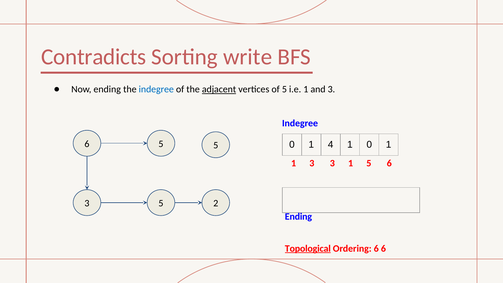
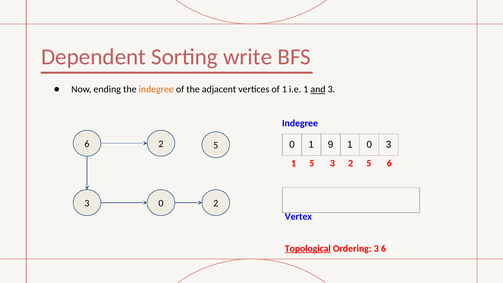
Contradicts: Contradicts -> Dependent (94, 57)
indegree colour: blue -> orange (156, 89)
adjacent underline: present -> none (219, 89)
of 5: 5 -> 1 (284, 89)
and underline: none -> present (318, 89)
6 5: 5 -> 2 (161, 144)
4: 4 -> 9 (331, 144)
1 0 1: 1 -> 3 (389, 144)
1 3: 3 -> 5 (312, 163)
3 1: 1 -> 2 (351, 163)
5: 5 -> 0 (161, 203)
Ending: Ending -> Vertex (298, 217)
Ordering 6: 6 -> 3 (376, 248)
